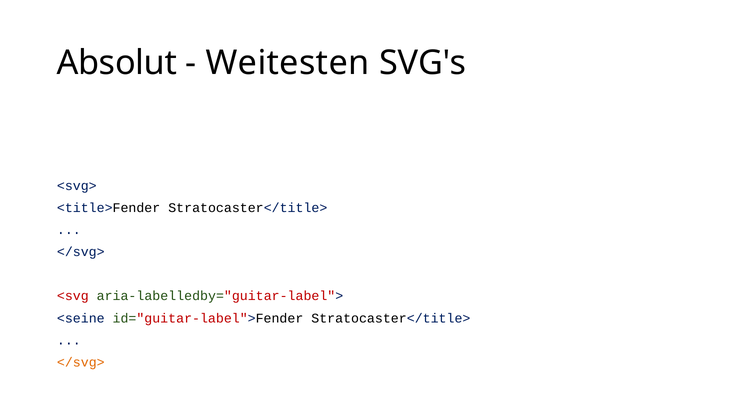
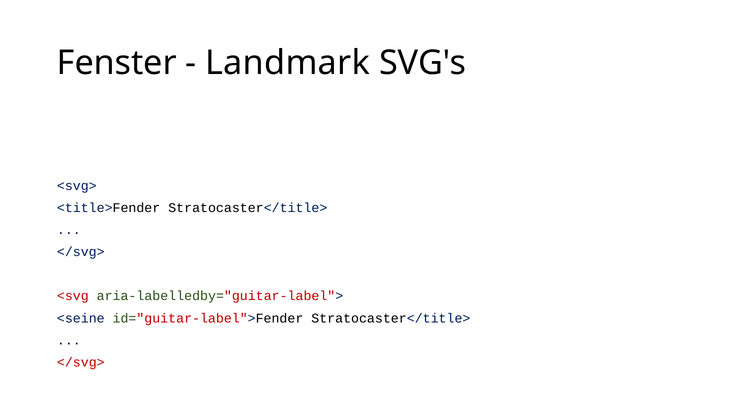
Absolut: Absolut -> Fenster (117, 63)
Weitesten: Weitesten -> Landmark (288, 63)
</svg> colour: orange -> red (81, 362)
